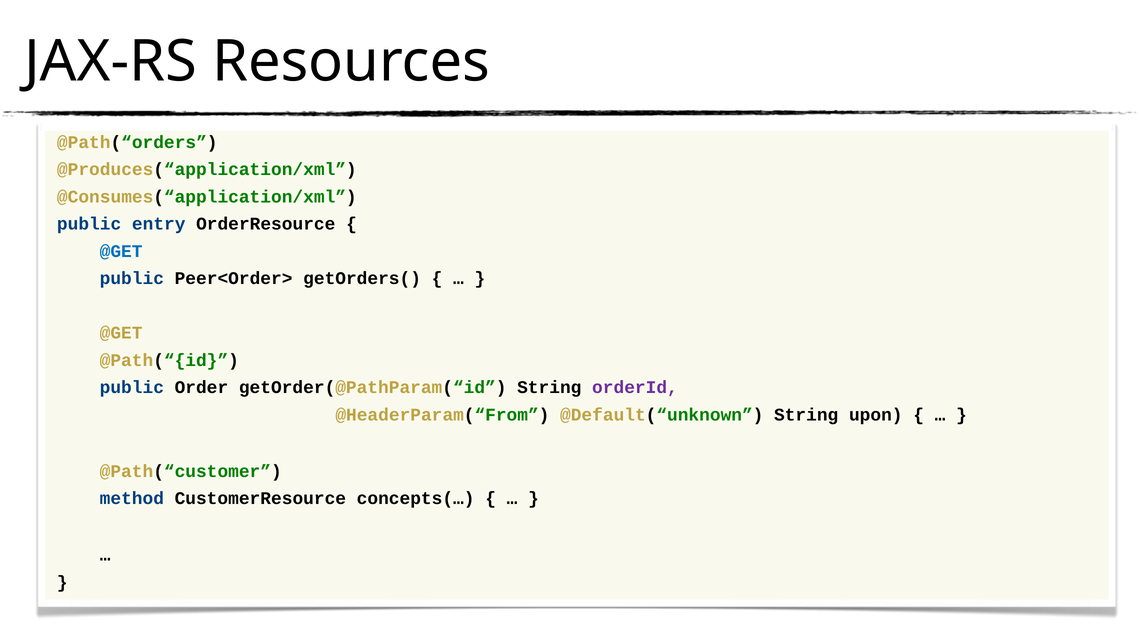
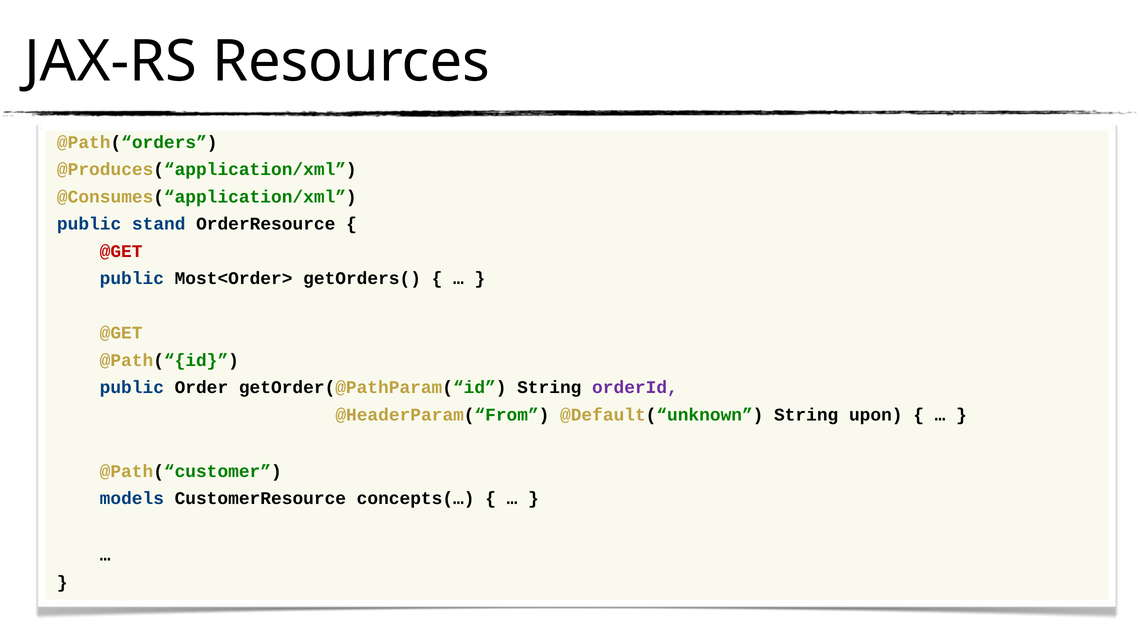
entry: entry -> stand (159, 224)
@GET colour: blue -> red (121, 251)
Peer<Order>: Peer<Order> -> Most<Order> (234, 279)
method: method -> models (132, 499)
